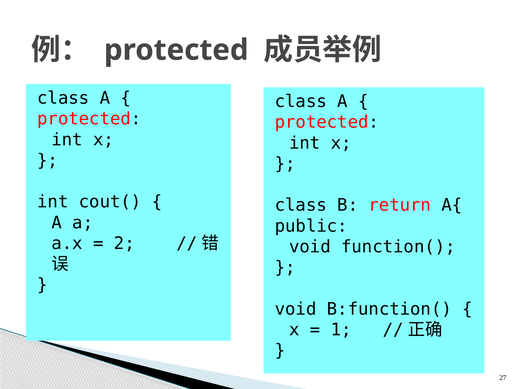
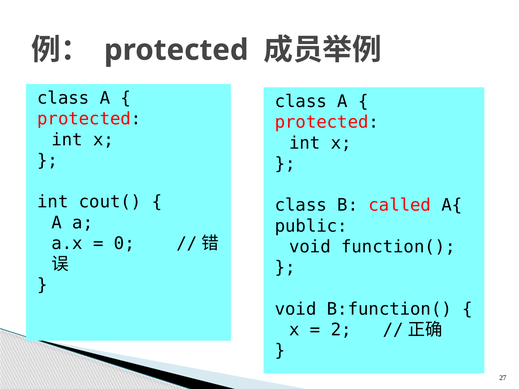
return: return -> called (400, 205)
2: 2 -> 0 (124, 244)
1: 1 -> 2 (341, 330)
